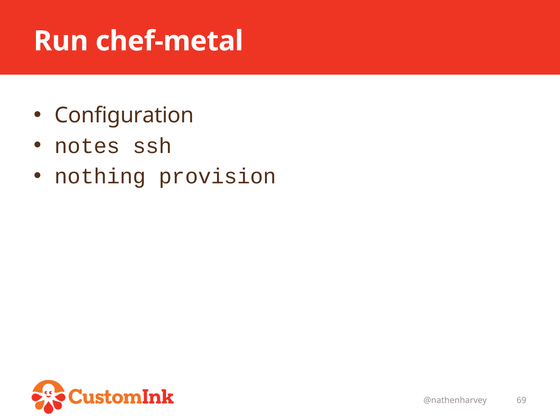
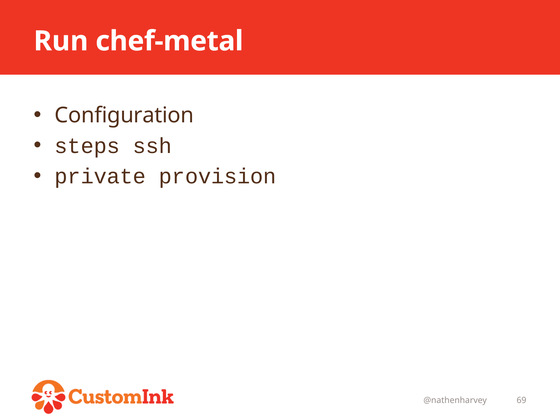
notes: notes -> steps (87, 146)
nothing: nothing -> private (100, 176)
